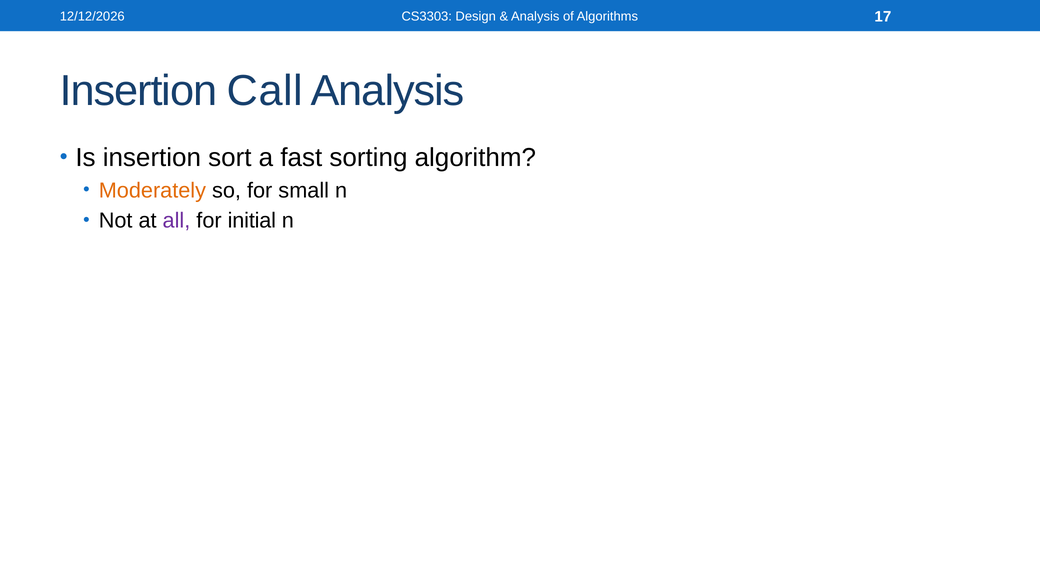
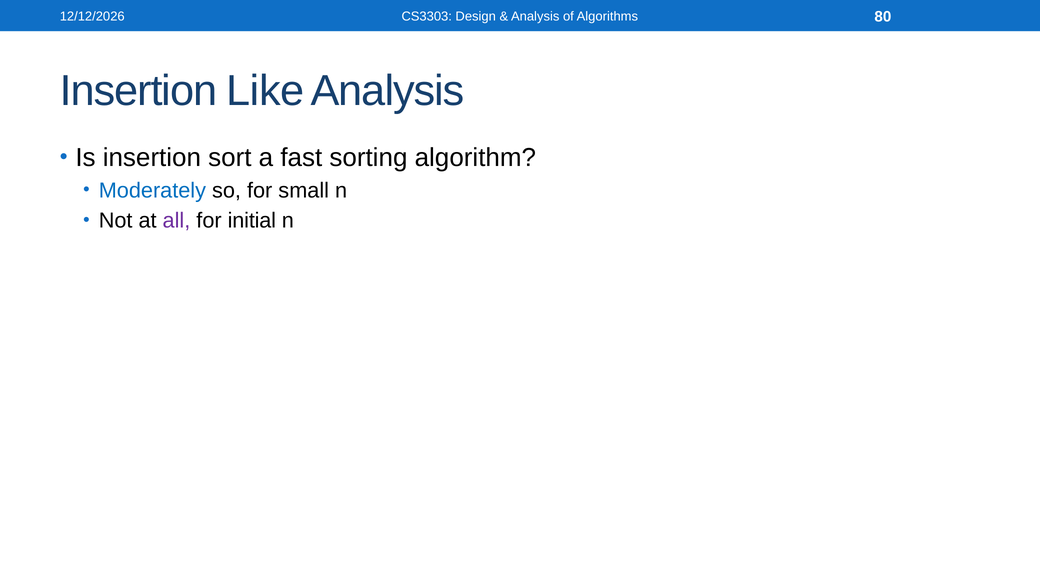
17: 17 -> 80 (883, 17)
Call: Call -> Like (265, 91)
Moderately colour: orange -> blue (152, 190)
